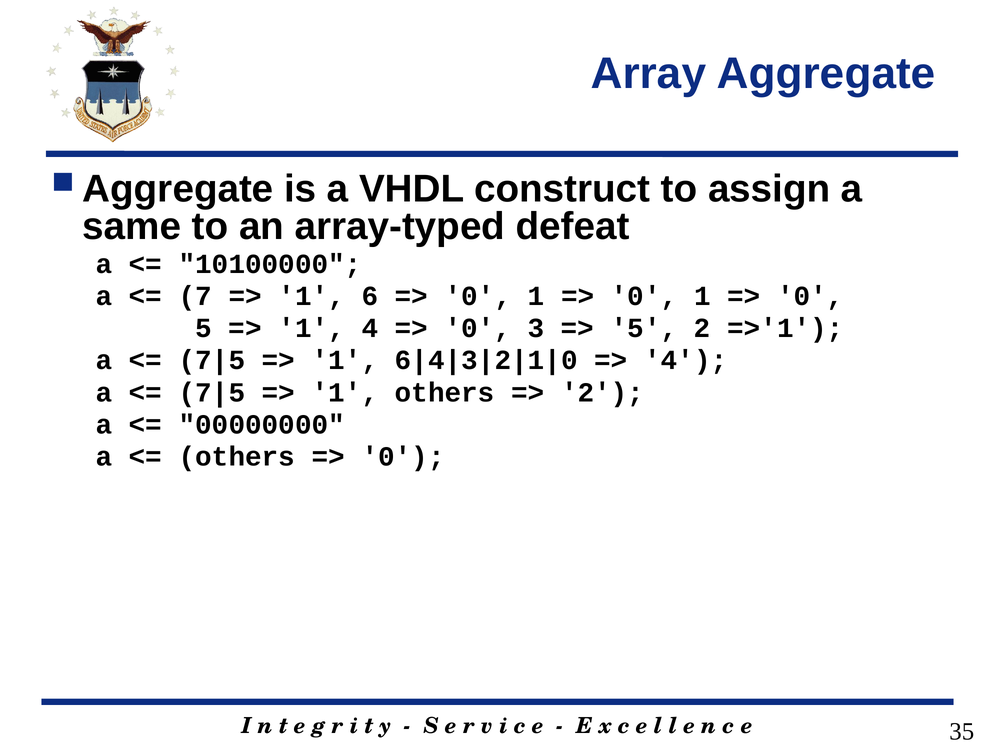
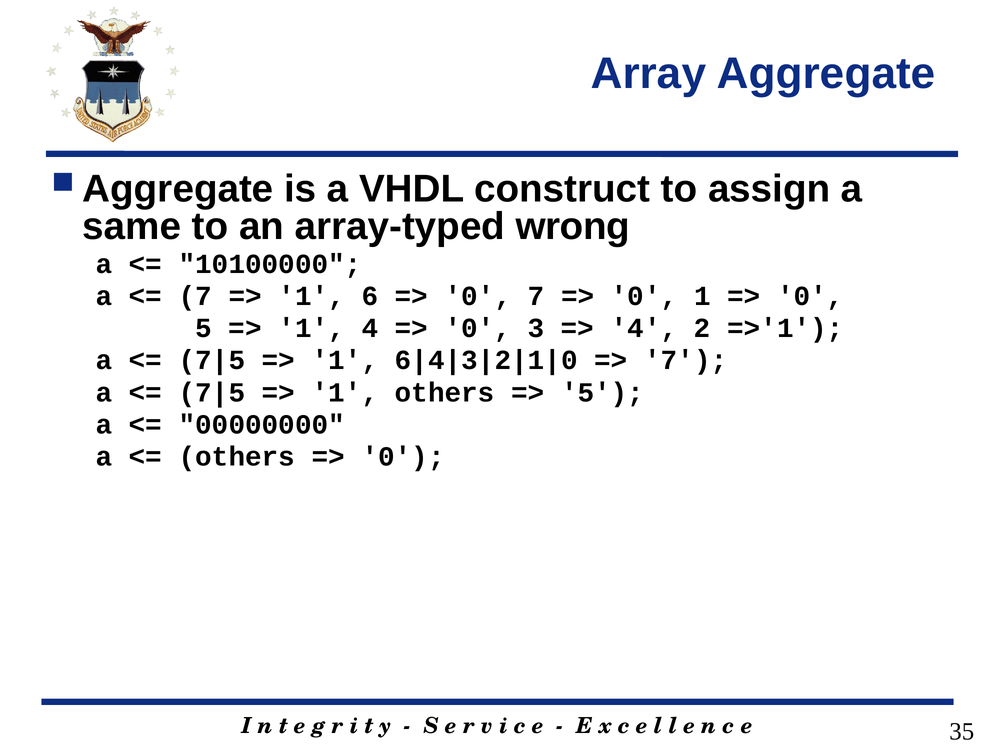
defeat: defeat -> wrong (573, 226)
1: 1 -> 7 (536, 296)
5: 5 -> 4 (644, 328)
4: 4 -> 7 (686, 360)
2: 2 -> 5 (603, 393)
